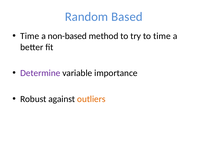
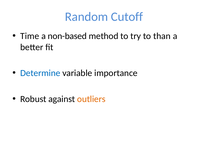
Based: Based -> Cutoff (127, 17)
to time: time -> than (162, 36)
Determine colour: purple -> blue (40, 73)
